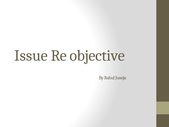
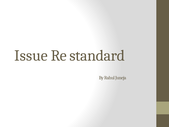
objective: objective -> standard (97, 55)
